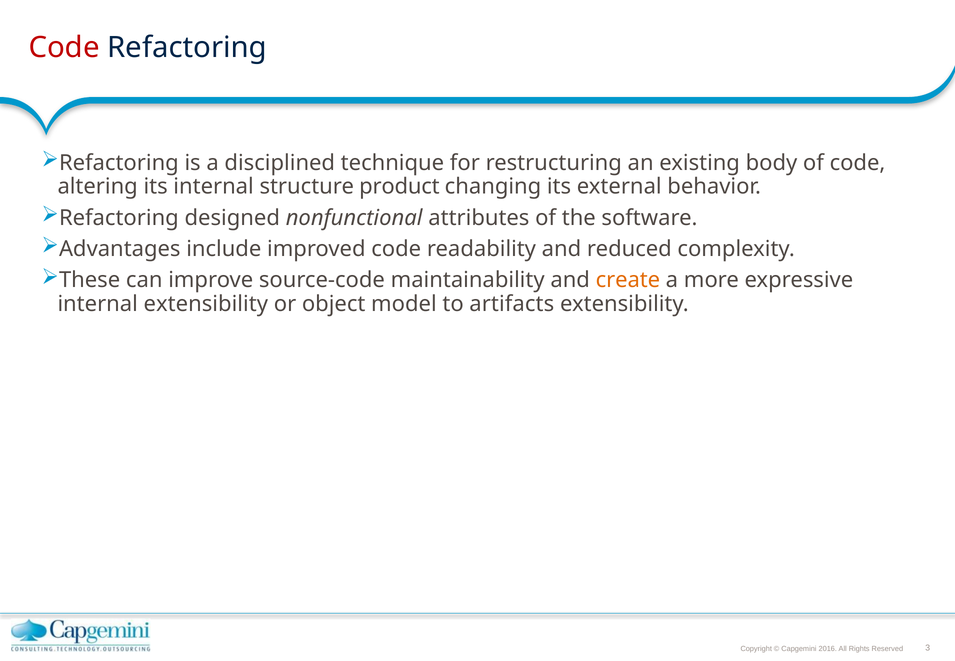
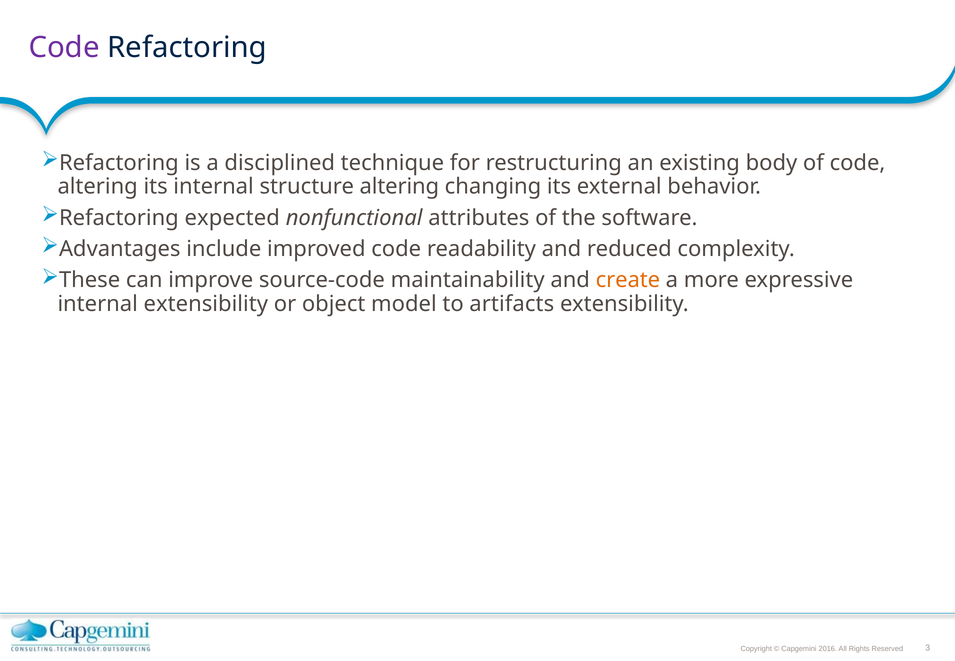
Code colour: red -> purple (64, 48)
structure product: product -> altering (399, 187)
designed: designed -> expected (232, 218)
